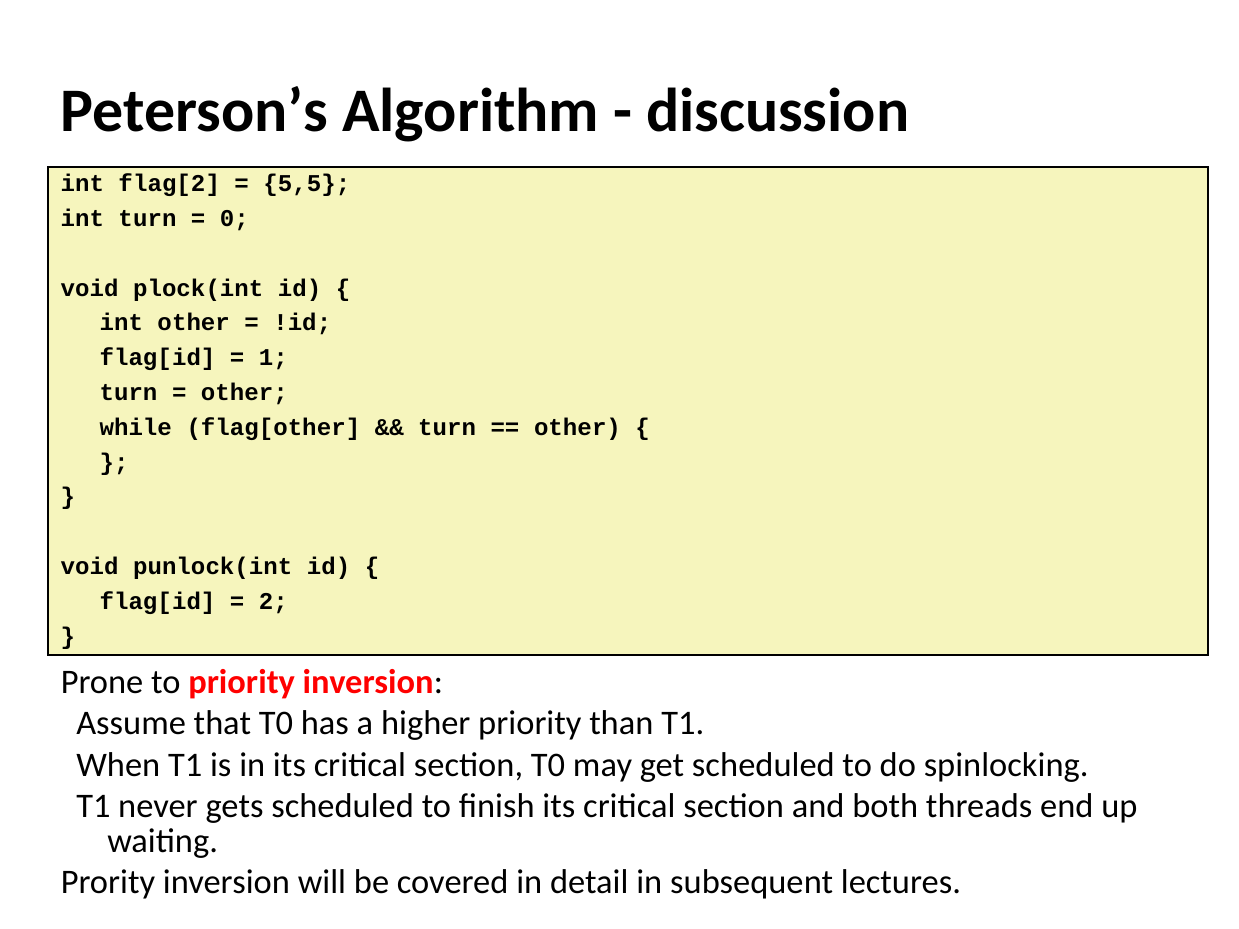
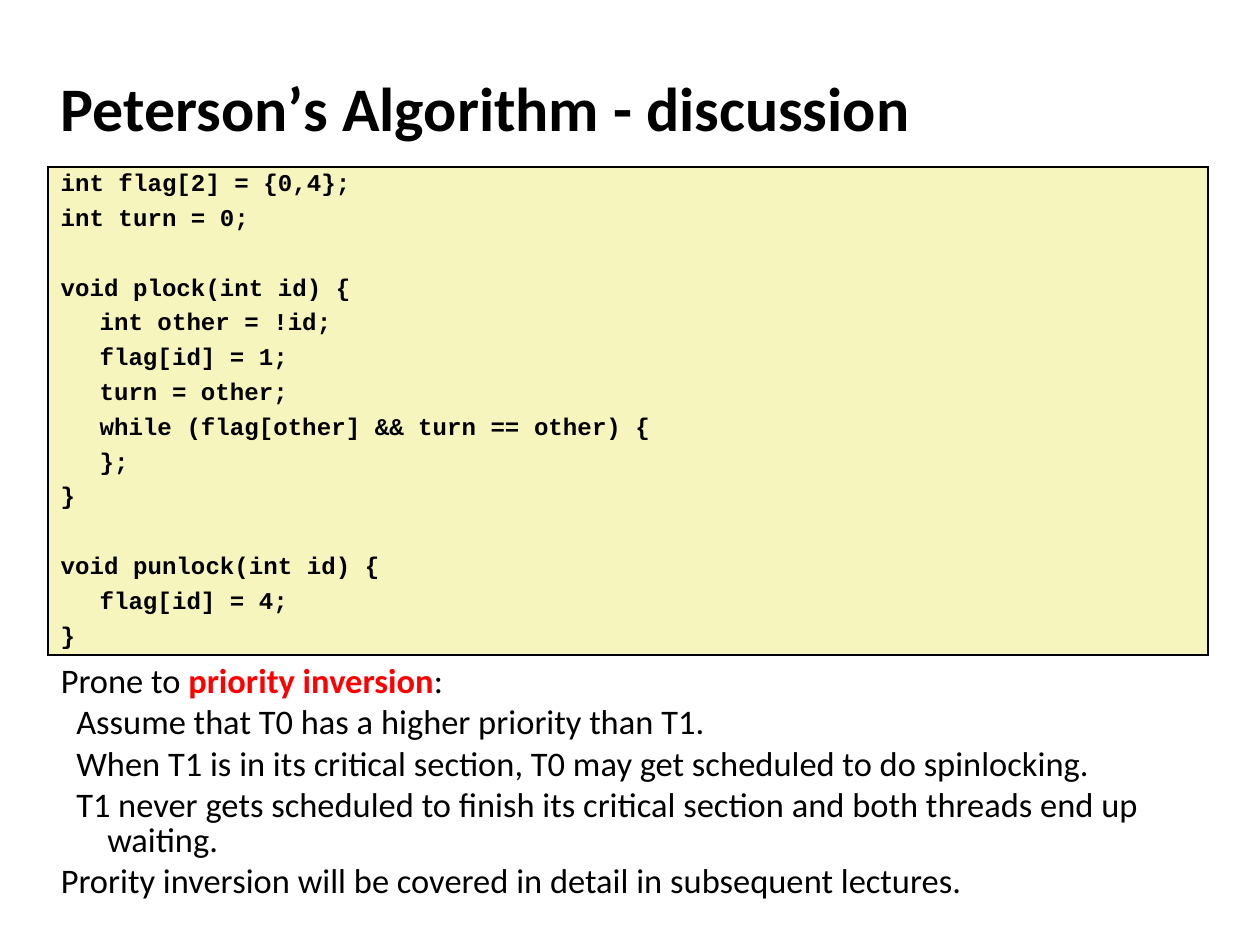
5,5: 5,5 -> 0,4 (307, 184)
2: 2 -> 4 (273, 602)
